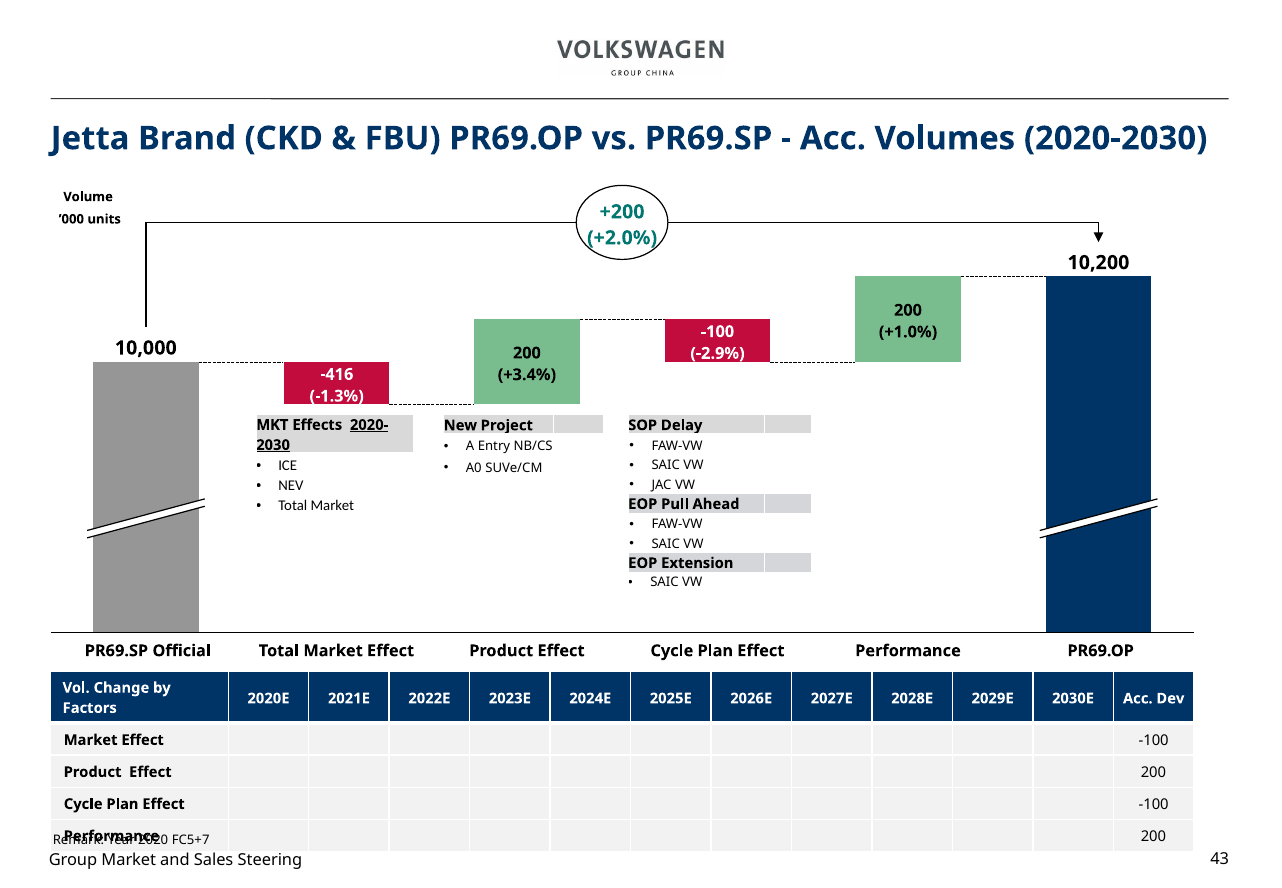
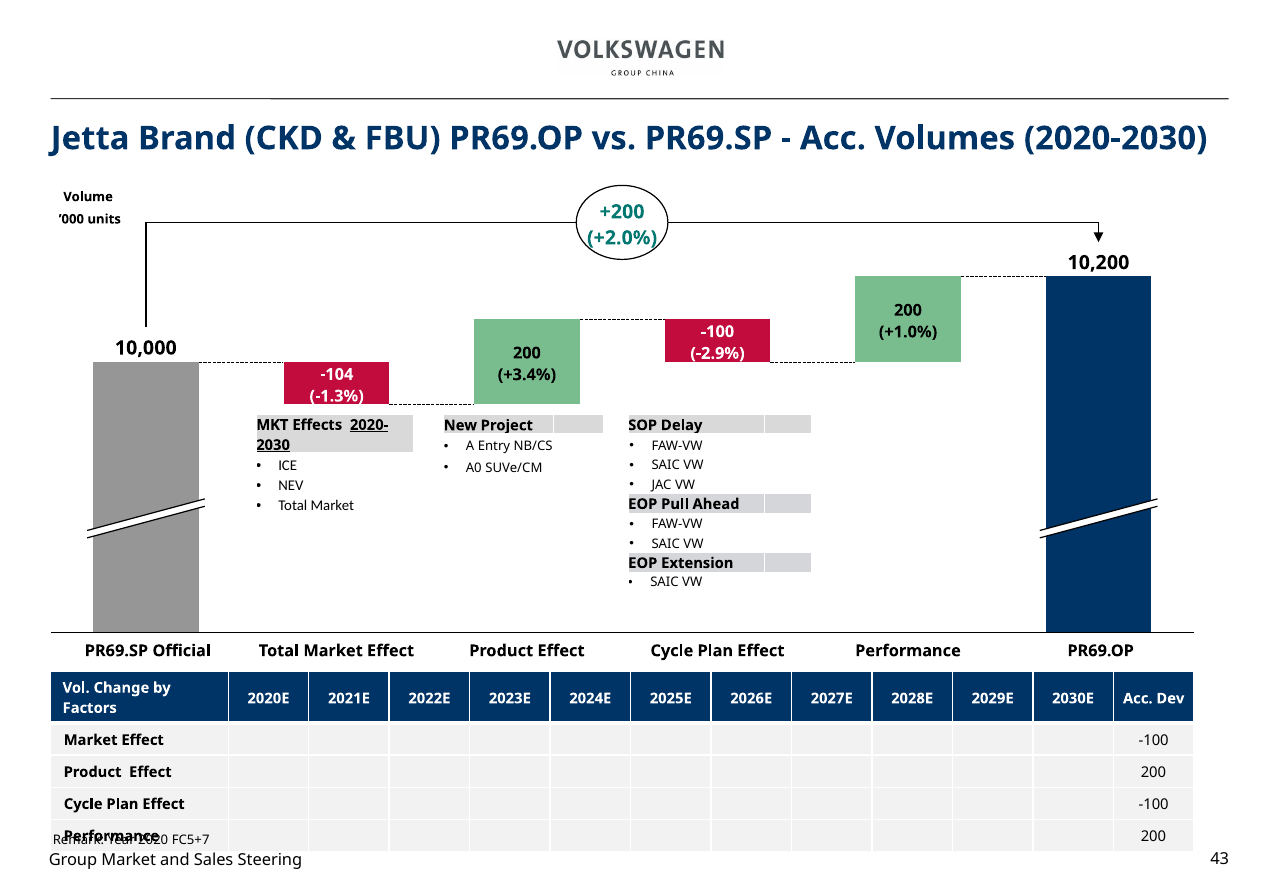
-416: -416 -> -104 (337, 374)
